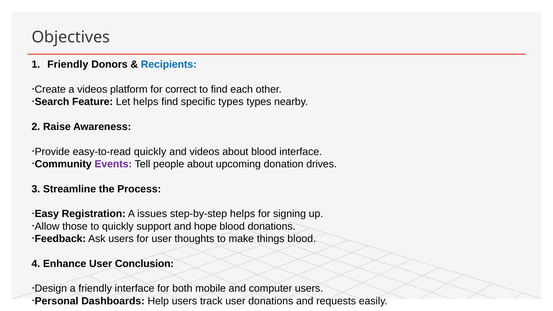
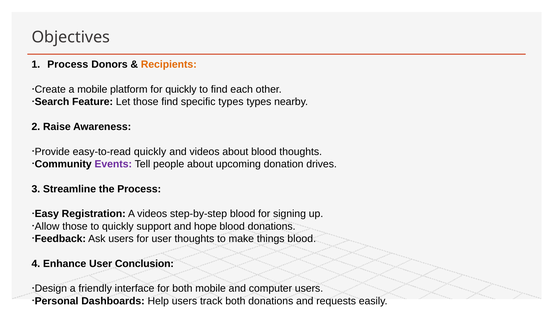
Friendly: Friendly -> Process (68, 65)
Recipients colour: blue -> orange (169, 65)
a videos: videos -> mobile (92, 89)
for correct: correct -> quickly (181, 89)
Let helps: helps -> those (146, 102)
blood interface: interface -> thoughts (301, 152)
A issues: issues -> videos (152, 214)
step-by-step helps: helps -> blood (243, 214)
track user: user -> both (235, 301)
